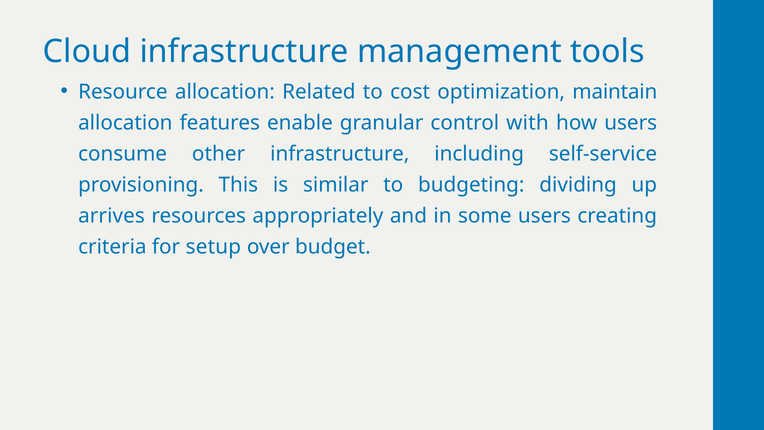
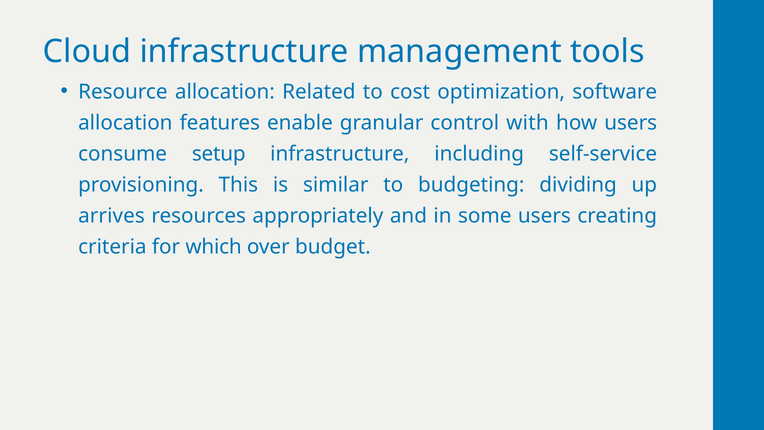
maintain: maintain -> software (615, 92)
other: other -> setup (219, 154)
setup: setup -> which (214, 247)
